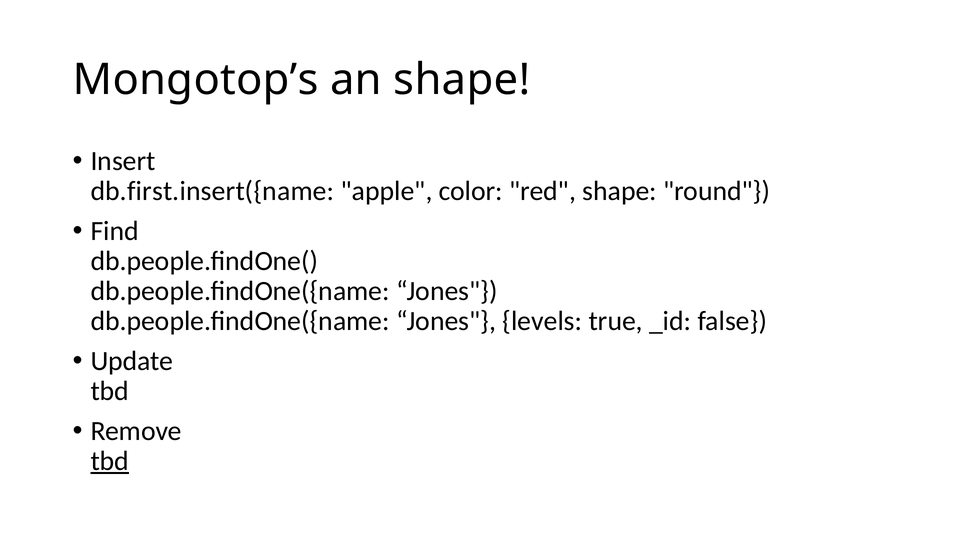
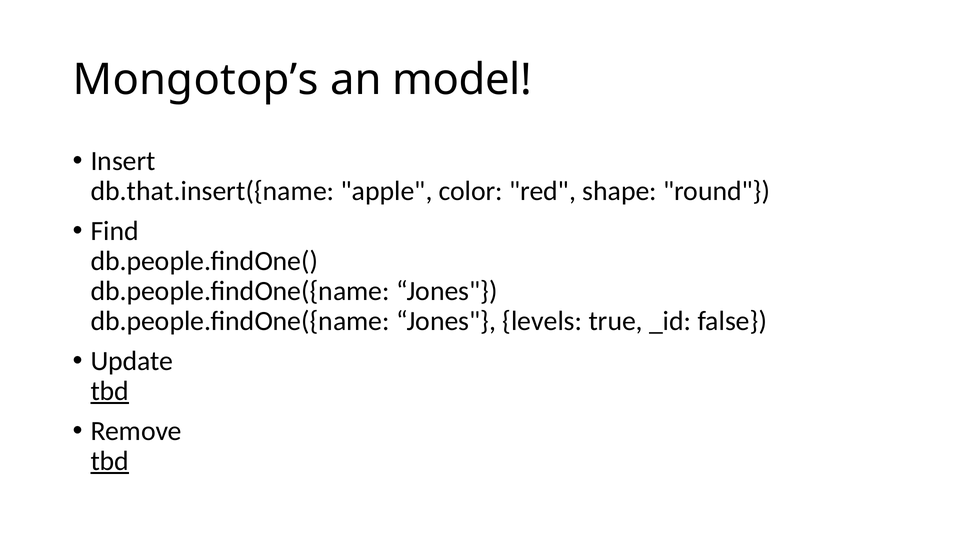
an shape: shape -> model (462, 80)
db.first.insert({name: db.first.insert({name -> db.that.insert({name (212, 191)
tbd underline: none -> present (110, 391)
